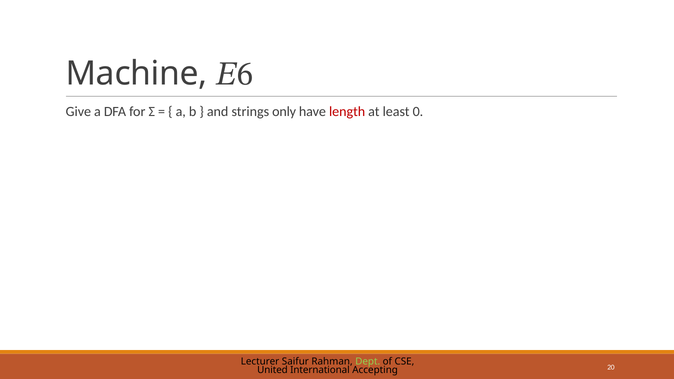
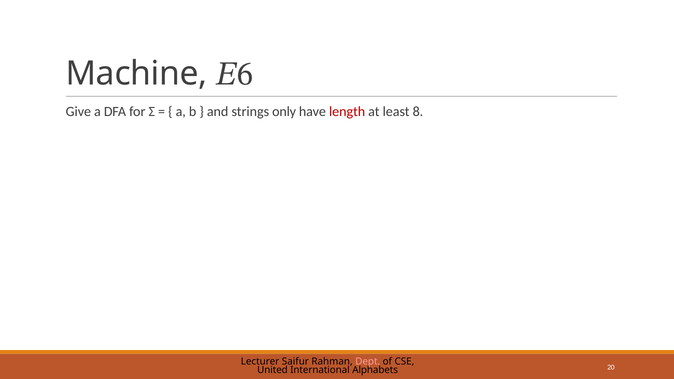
0: 0 -> 8 (418, 111)
Dept colour: light green -> pink (368, 362)
Accepting: Accepting -> Alphabets (375, 370)
